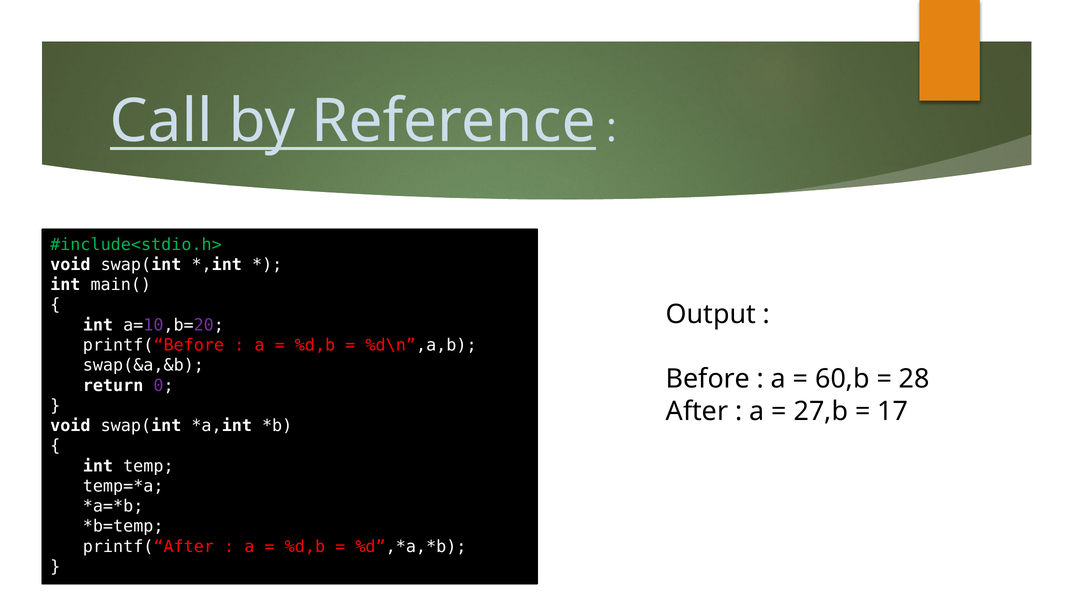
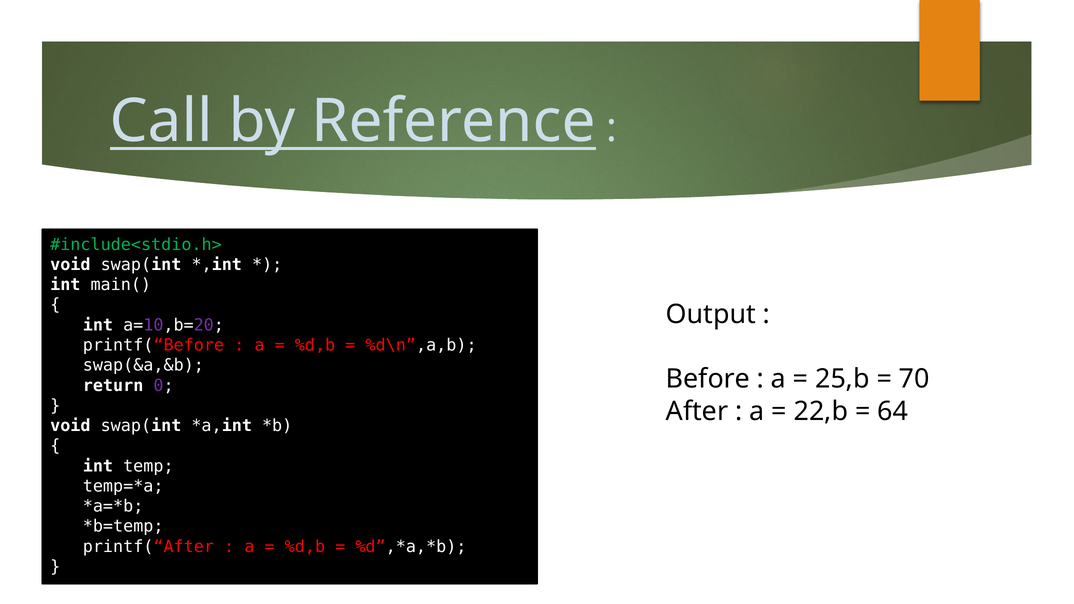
60,b: 60,b -> 25,b (842, 379)
28: 28 -> 70 (914, 379)
27,b: 27,b -> 22,b (821, 411)
17: 17 -> 64 (893, 411)
